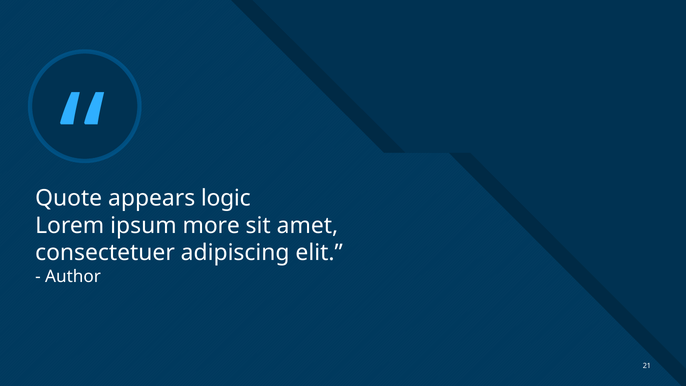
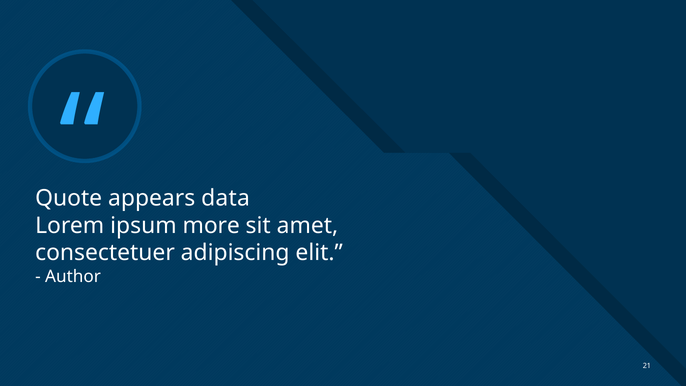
logic: logic -> data (226, 198)
